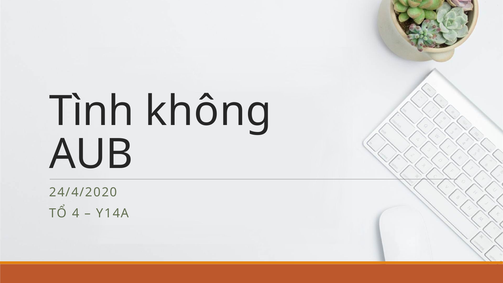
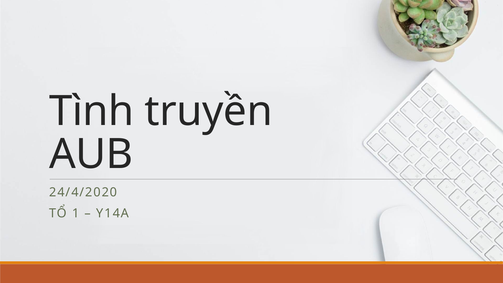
không: không -> truyền (209, 111)
4: 4 -> 1 (76, 213)
